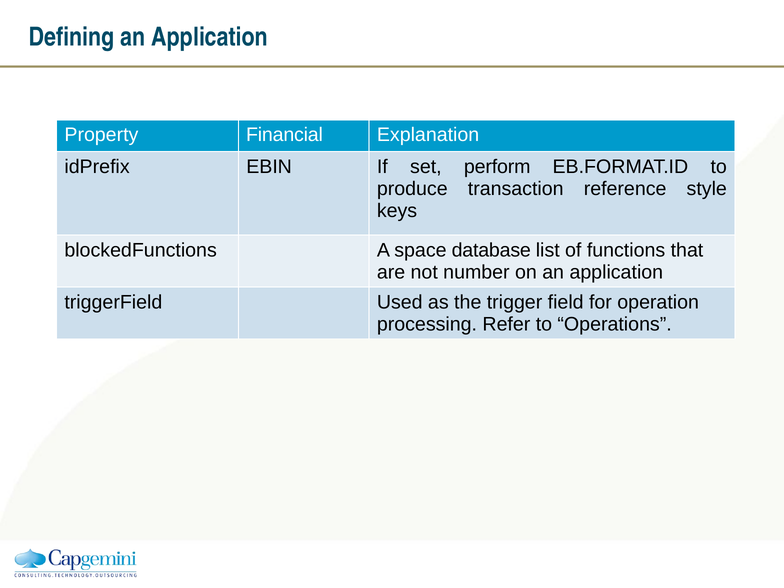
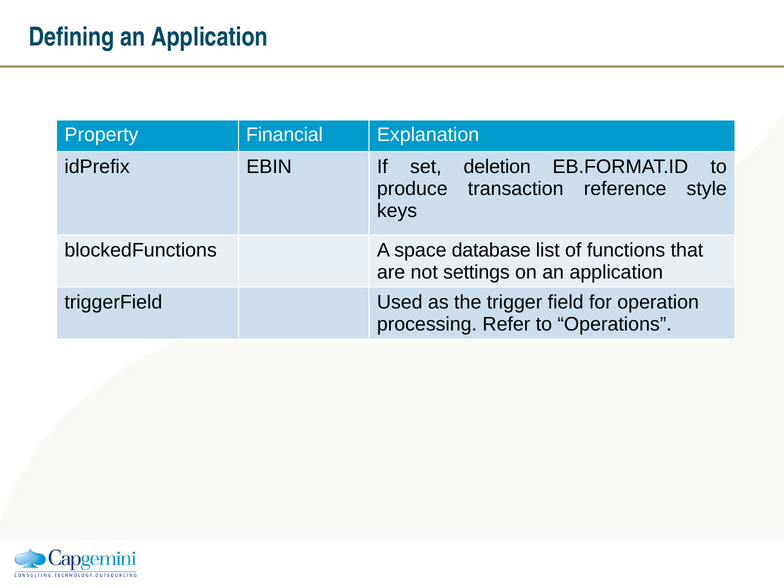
perform: perform -> deletion (497, 167)
number: number -> settings (476, 272)
